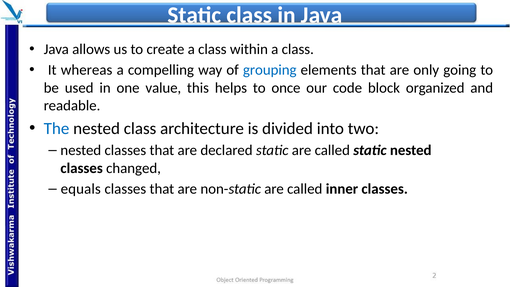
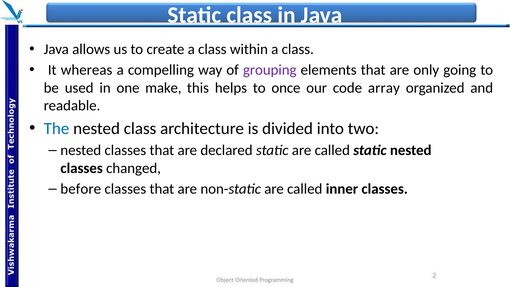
grouping colour: blue -> purple (270, 70)
value: value -> make (163, 88)
block: block -> array (384, 88)
equals: equals -> before (81, 189)
